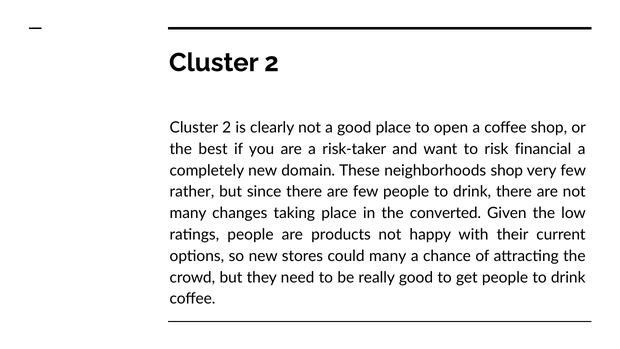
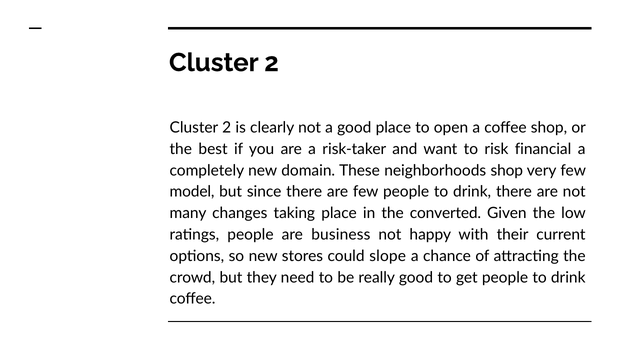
rather: rather -> model (192, 192)
products: products -> business (341, 234)
could many: many -> slope (388, 256)
